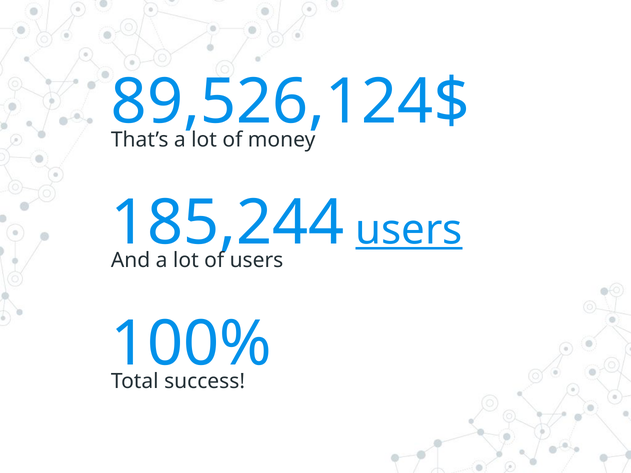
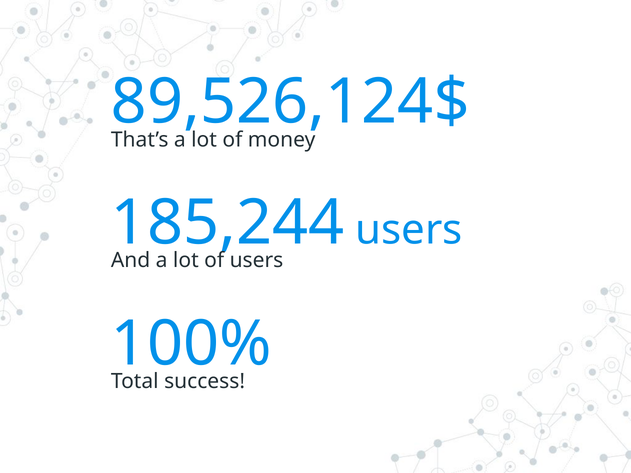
users underline: present -> none (409, 230)
